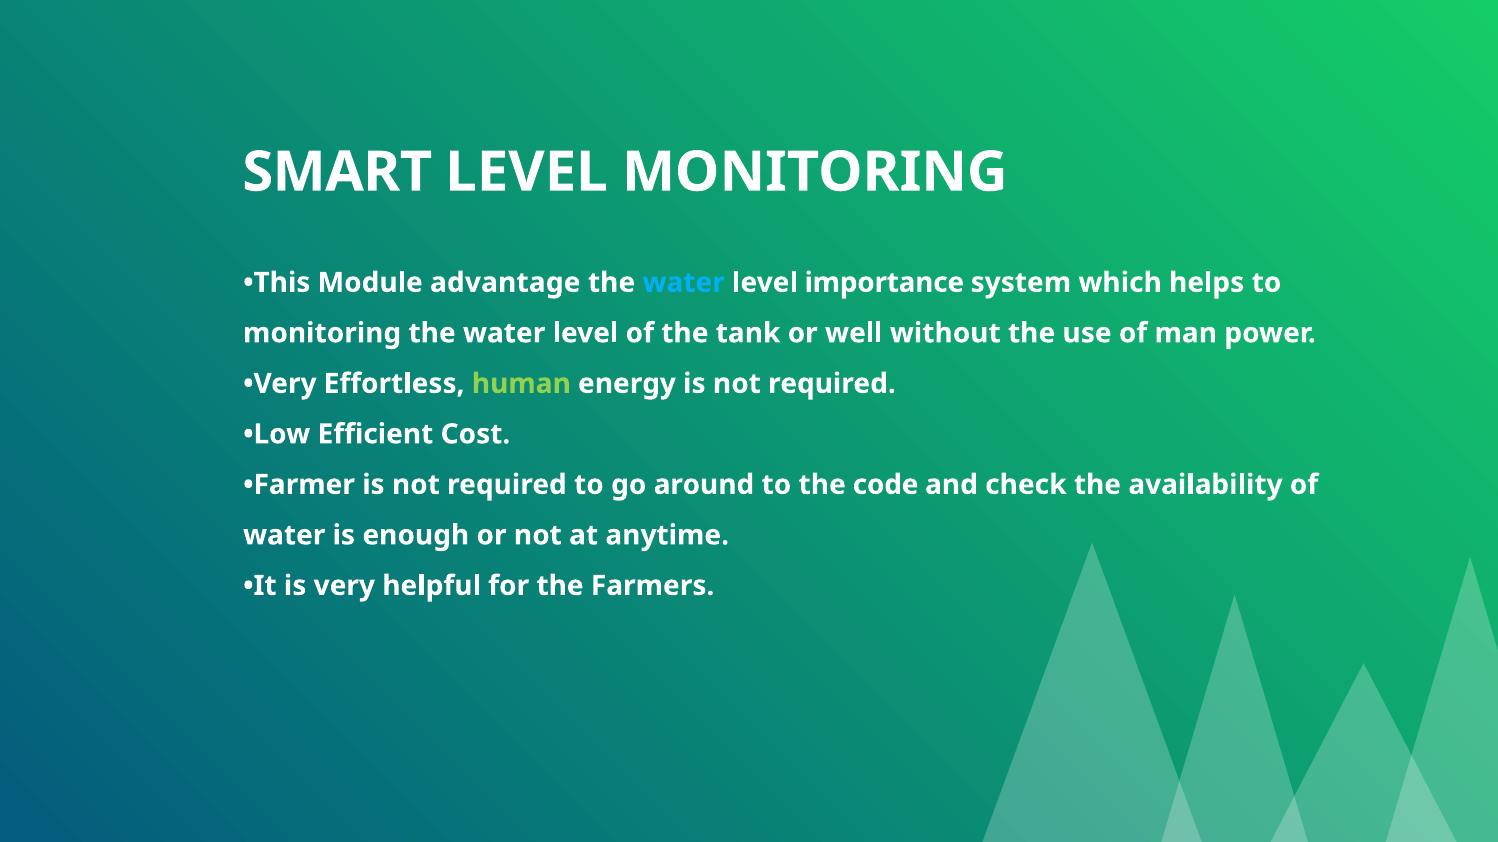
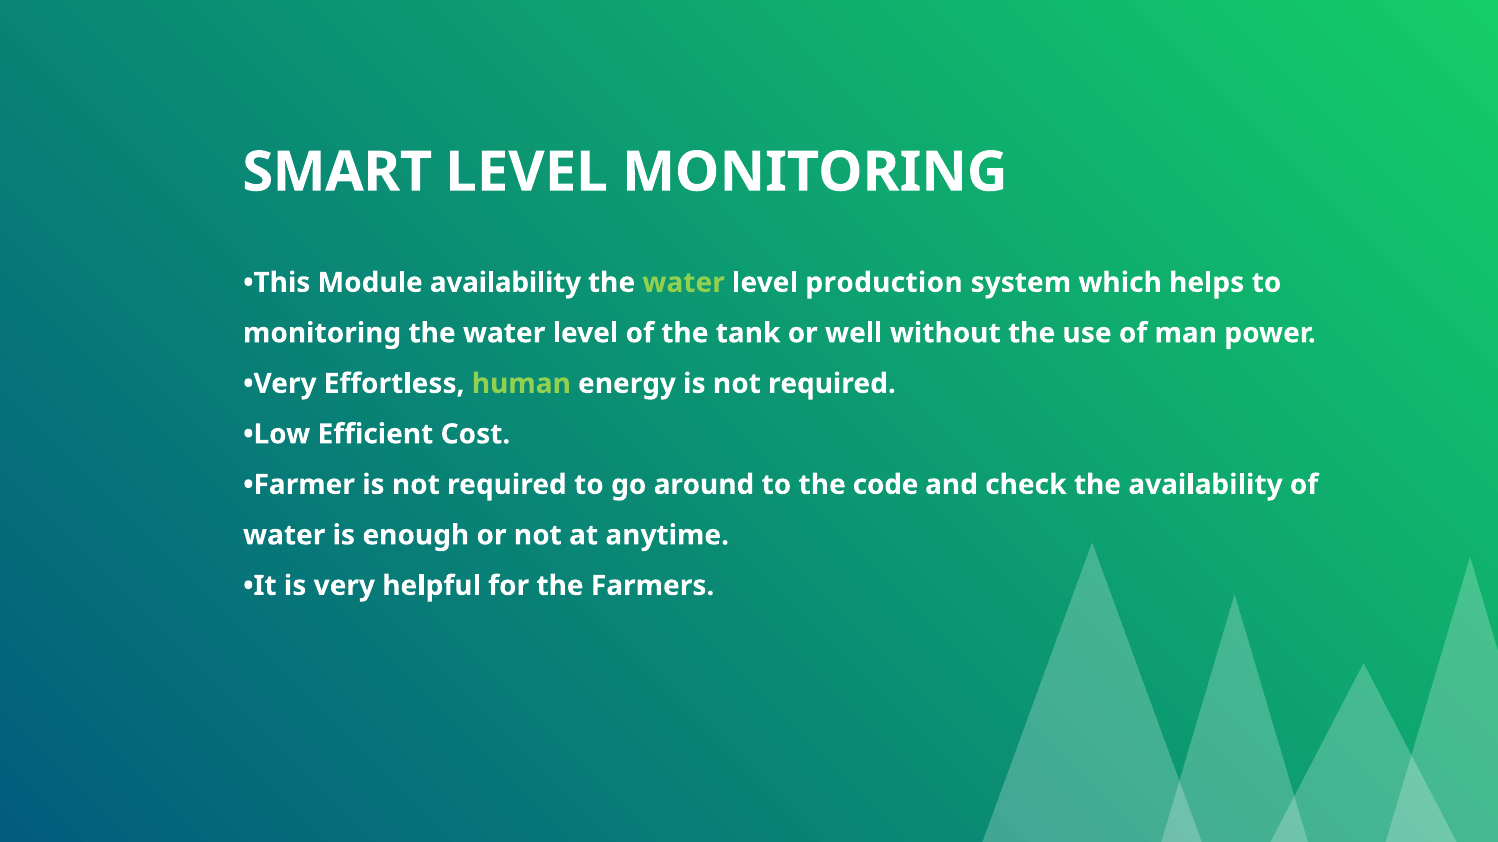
Module advantage: advantage -> availability (505, 283)
water colour: light blue -> light green (684, 283)
importance: importance -> production (884, 283)
